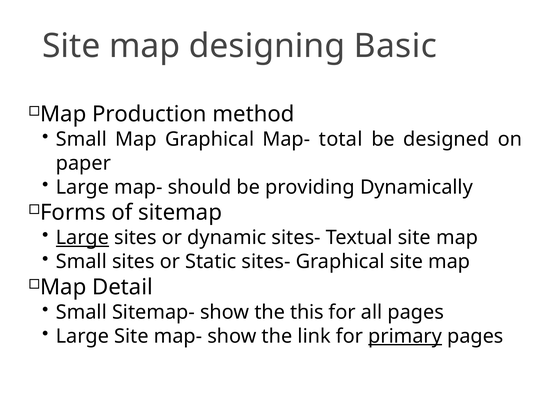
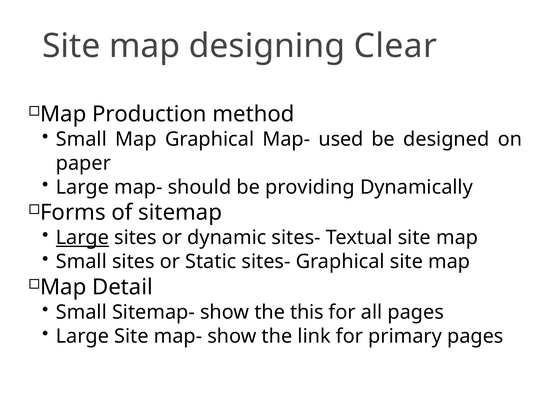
Basic: Basic -> Clear (395, 46)
total: total -> used (341, 139)
primary underline: present -> none (405, 336)
